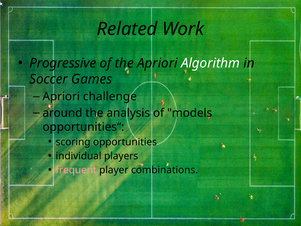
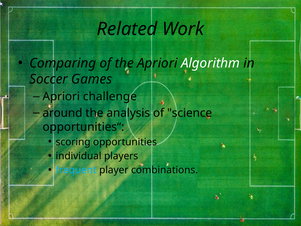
Progressive: Progressive -> Comparing (63, 63)
models: models -> science (190, 113)
frequent colour: pink -> light blue (76, 170)
